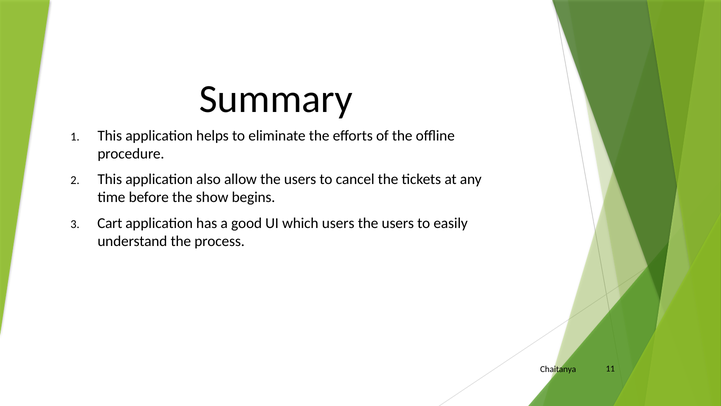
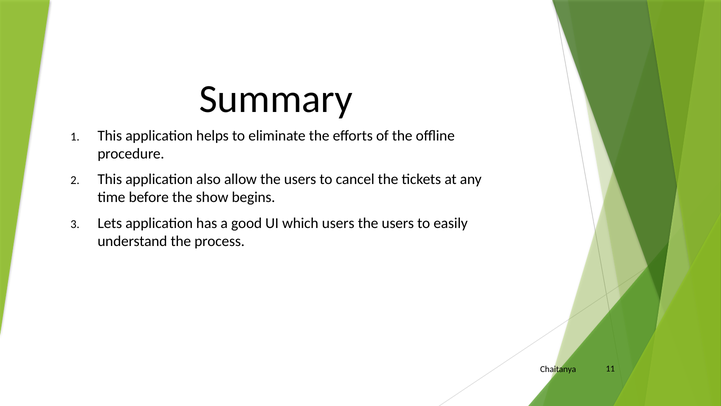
Cart: Cart -> Lets (110, 223)
